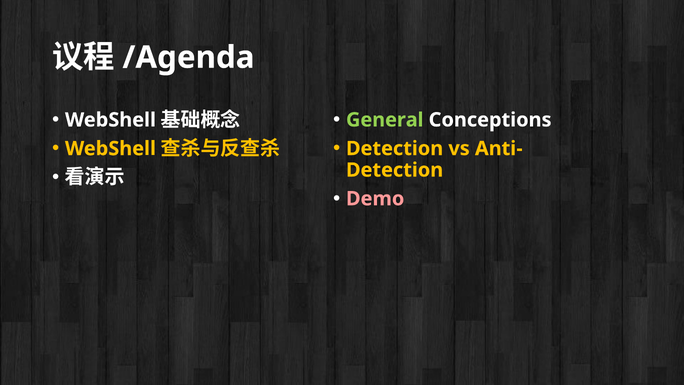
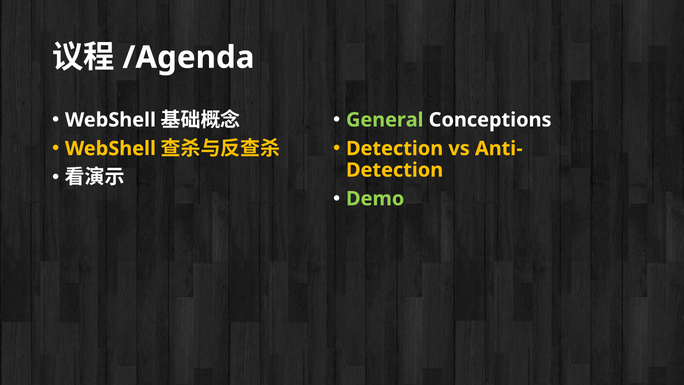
Demo colour: pink -> light green (375, 199)
